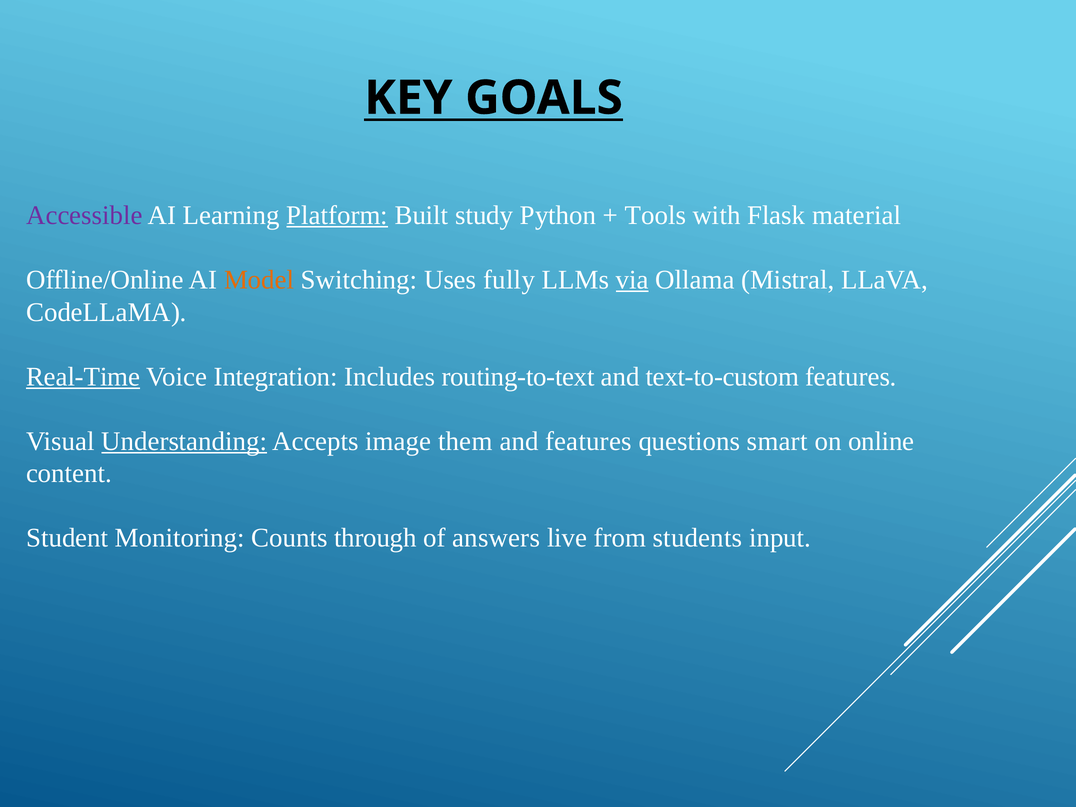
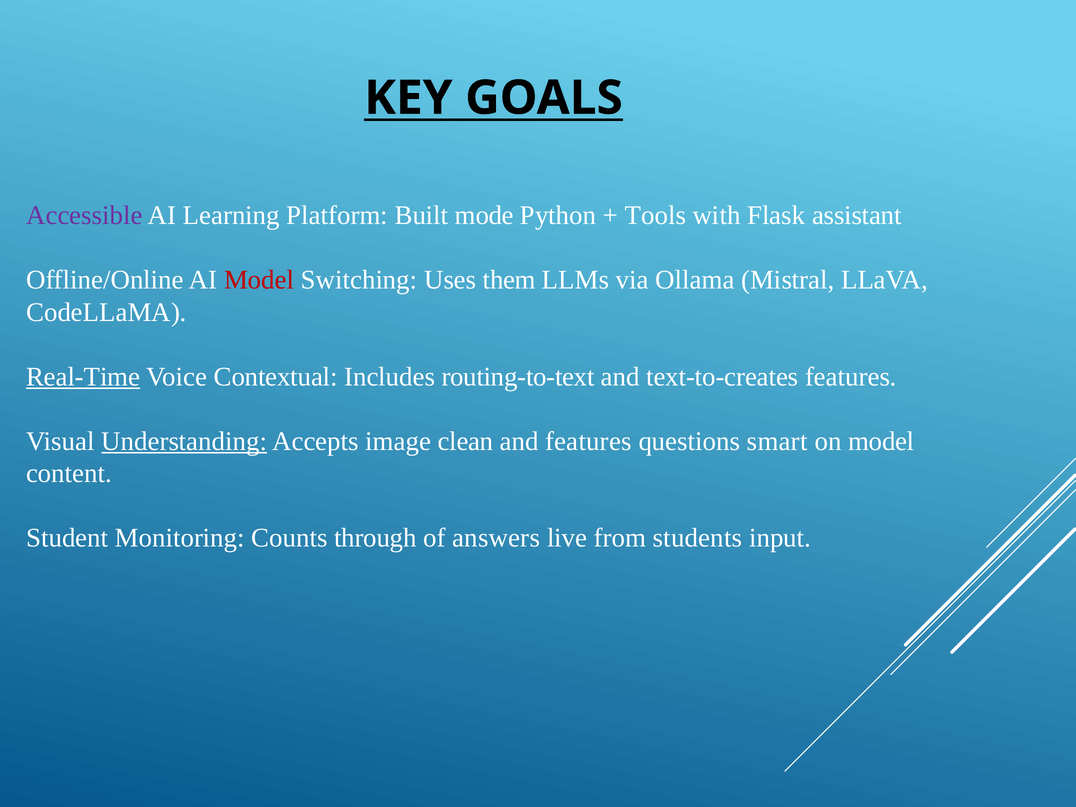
Platform underline: present -> none (337, 215)
study: study -> mode (484, 215)
material: material -> assistant (857, 215)
Model colour: orange -> red (259, 280)
fully: fully -> them (509, 280)
via underline: present -> none (632, 280)
Integration: Integration -> Contextual (276, 377)
text-to-custom: text-to-custom -> text-to-creates (722, 377)
them: them -> clean (466, 441)
on online: online -> model (881, 441)
